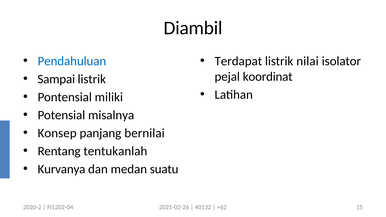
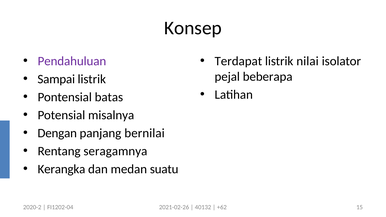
Diambil: Diambil -> Konsep (193, 28)
Pendahuluan colour: blue -> purple (72, 61)
koordinat: koordinat -> beberapa (268, 77)
miliki: miliki -> batas (109, 97)
Konsep: Konsep -> Dengan (57, 133)
tentukanlah: tentukanlah -> seragamnya (115, 151)
Kurvanya: Kurvanya -> Kerangka (61, 169)
